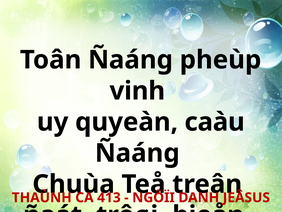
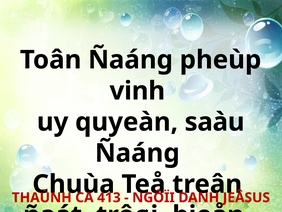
caàu: caàu -> saàu (215, 122)
